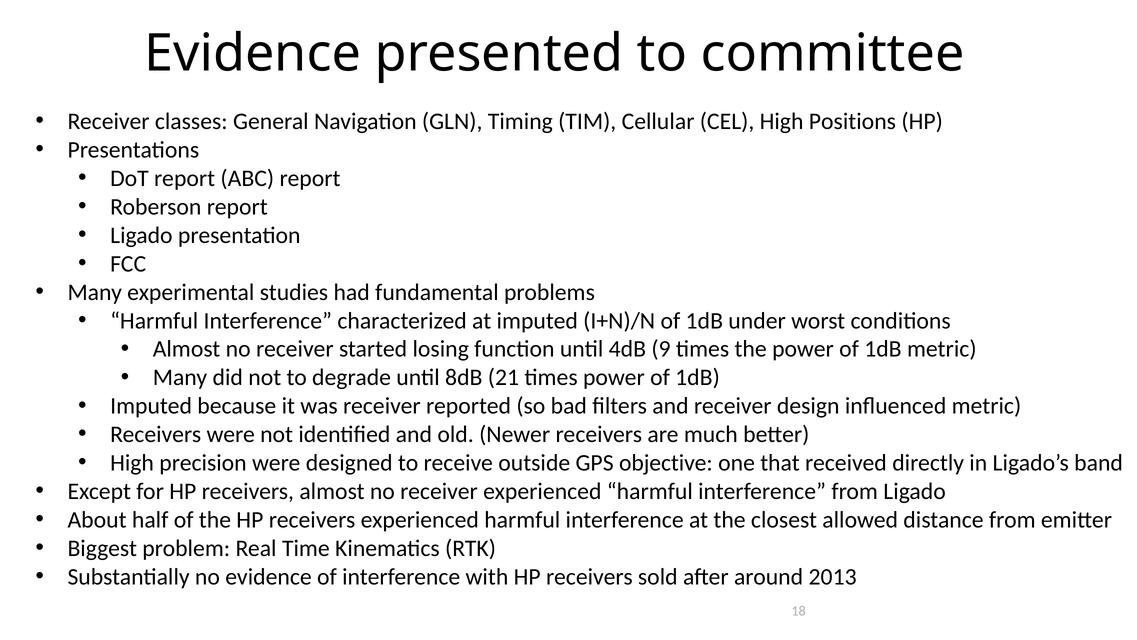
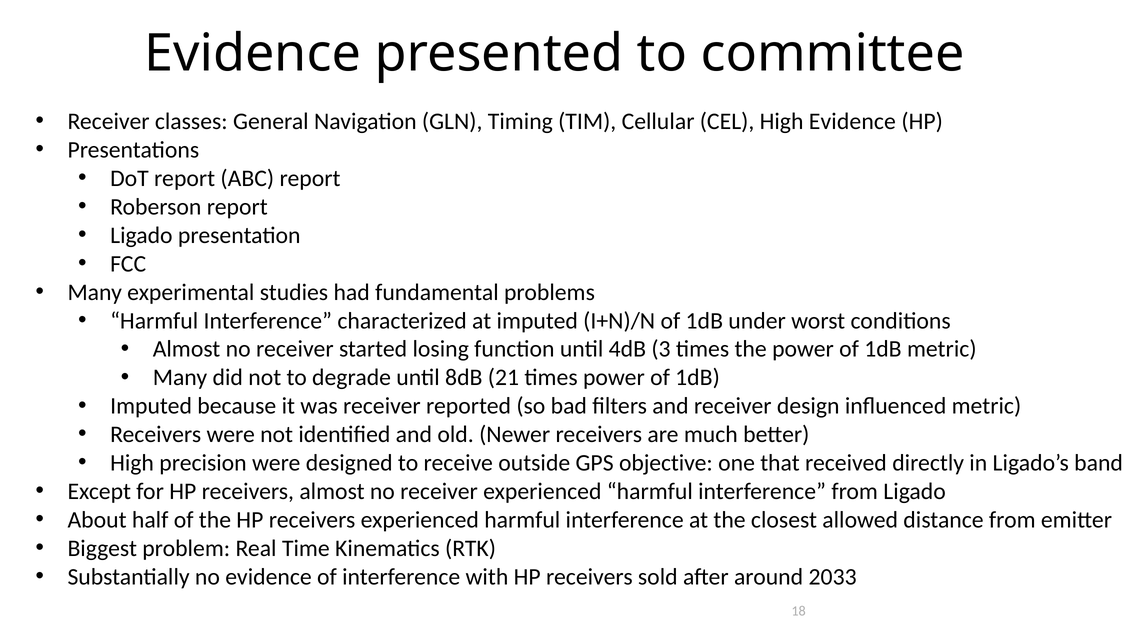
High Positions: Positions -> Evidence (852, 121)
9: 9 -> 3 (661, 349)
2013: 2013 -> 2033 (833, 576)
